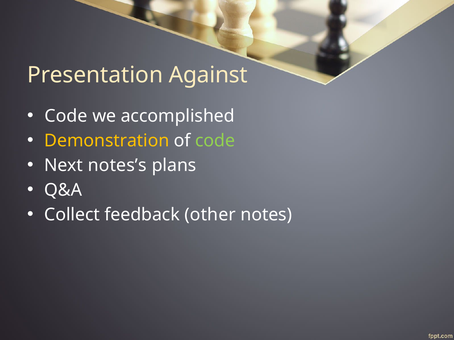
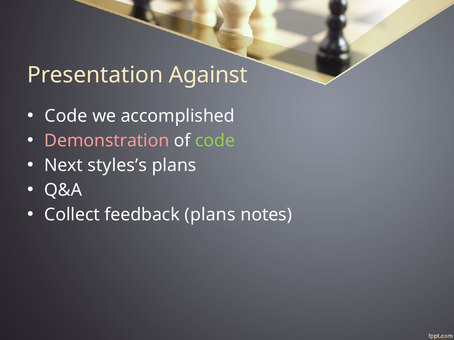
Demonstration colour: yellow -> pink (107, 141)
notes’s: notes’s -> styles’s (117, 166)
feedback other: other -> plans (210, 215)
